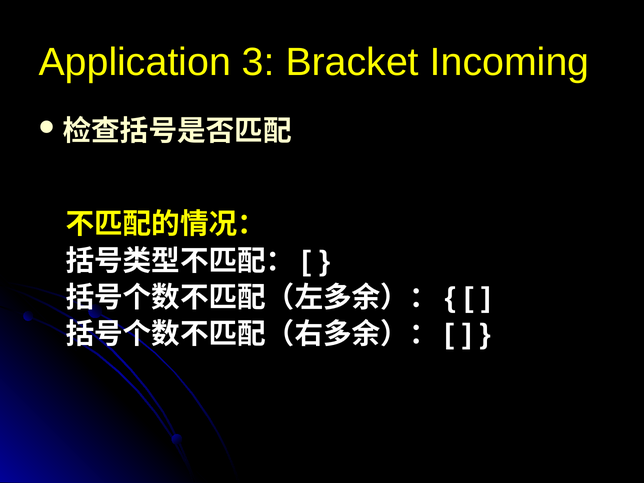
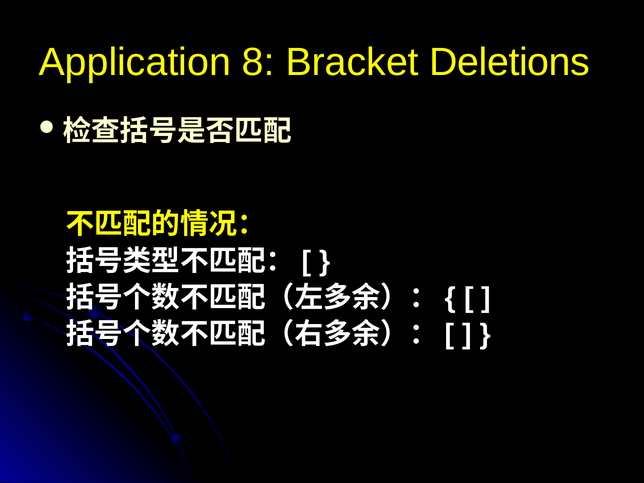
3: 3 -> 8 (258, 62)
Incoming: Incoming -> Deletions (510, 62)
